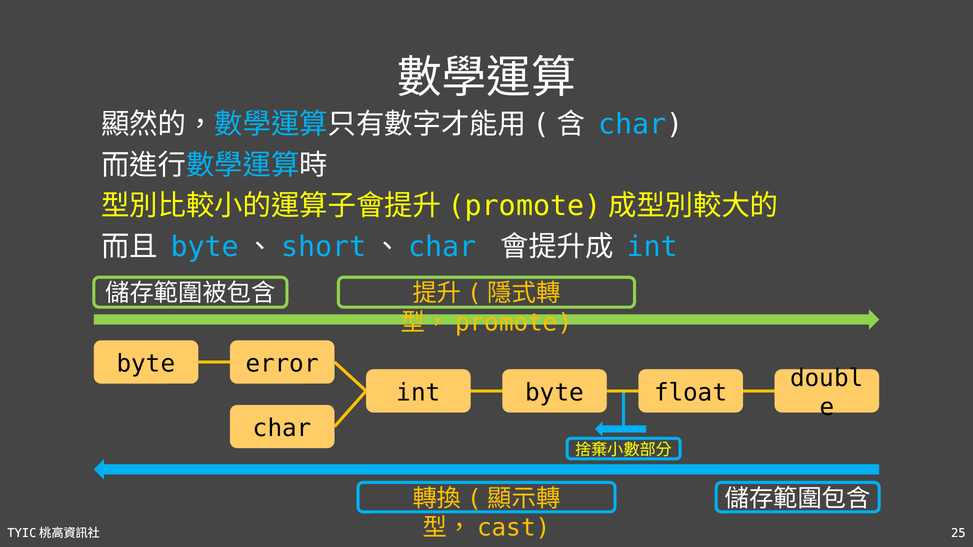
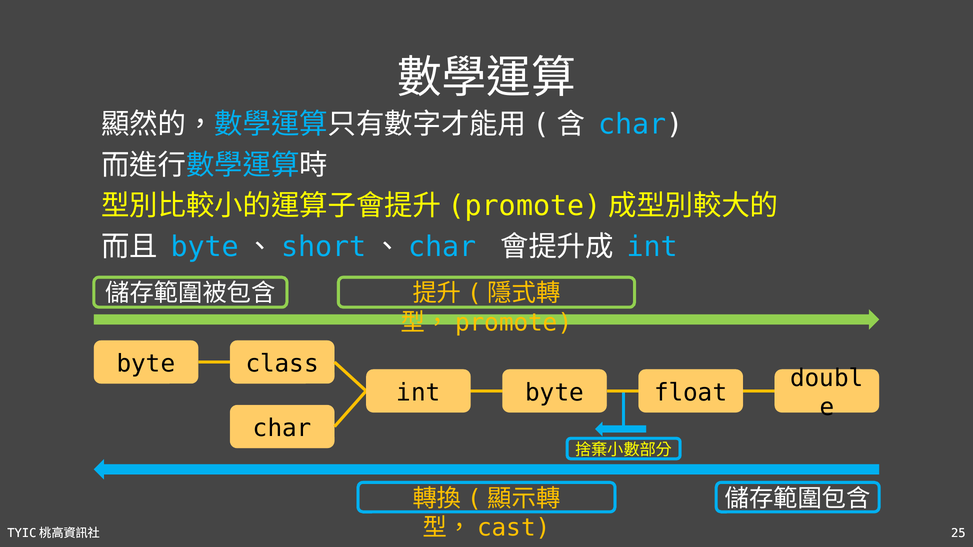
error: error -> class (282, 364)
